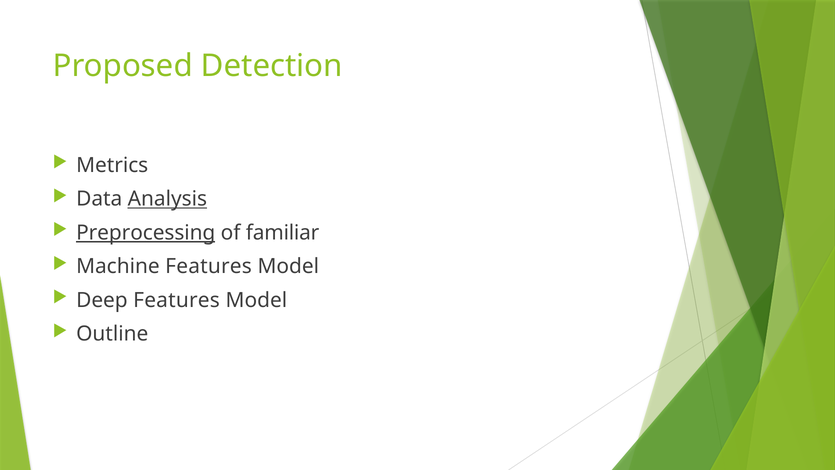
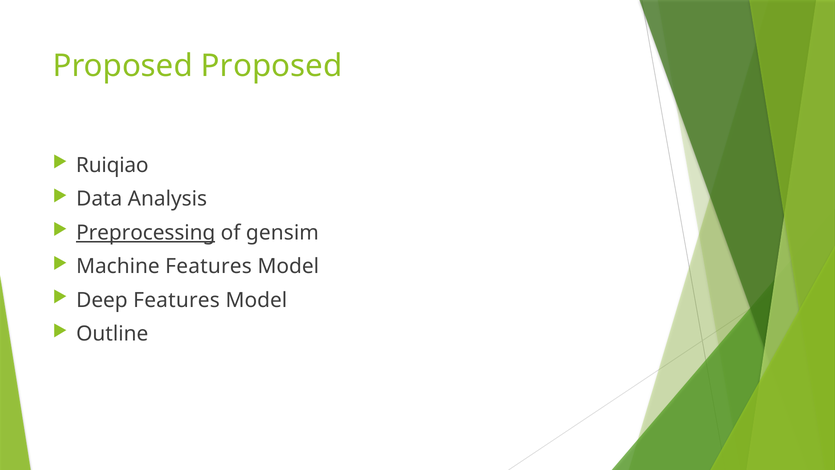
Proposed Detection: Detection -> Proposed (272, 66)
Metrics: Metrics -> Ruiqiao (112, 165)
Analysis underline: present -> none (167, 199)
familiar: familiar -> gensim (282, 233)
